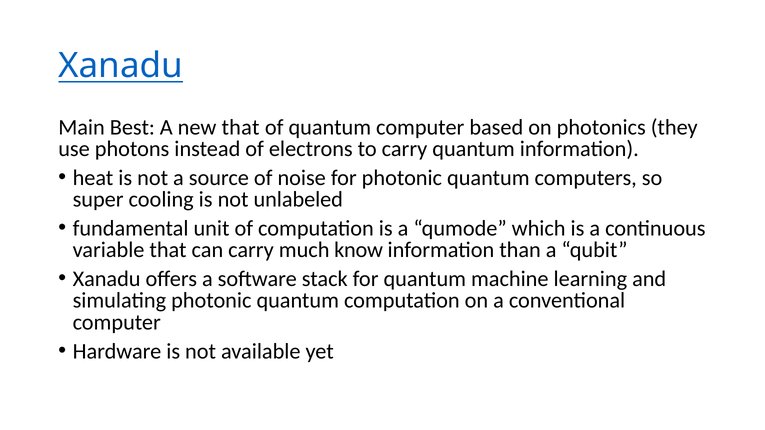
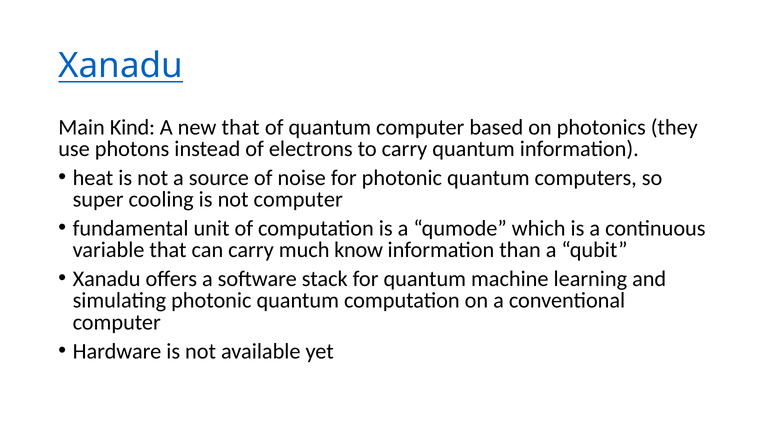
Best: Best -> Kind (132, 127)
not unlabeled: unlabeled -> computer (298, 200)
